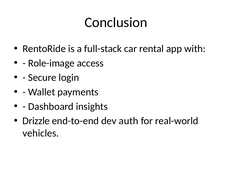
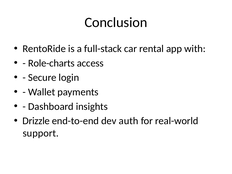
Role-image: Role-image -> Role-charts (51, 63)
vehicles: vehicles -> support (41, 133)
